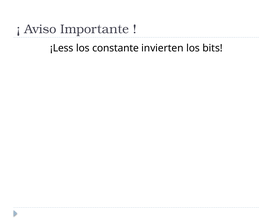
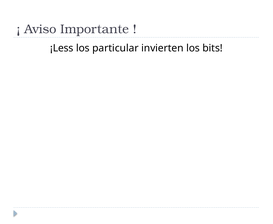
constante: constante -> particular (115, 48)
